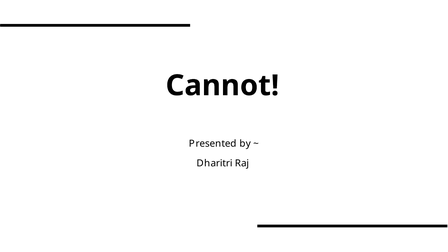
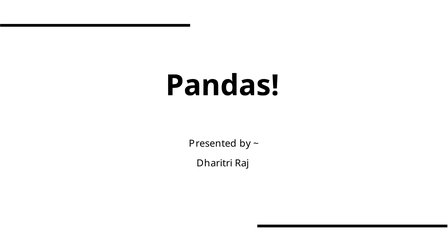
Cannot: Cannot -> Pandas (222, 86)
